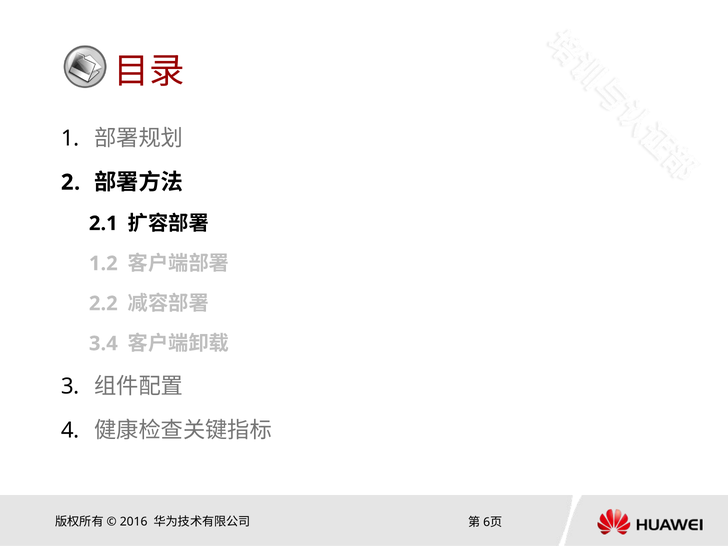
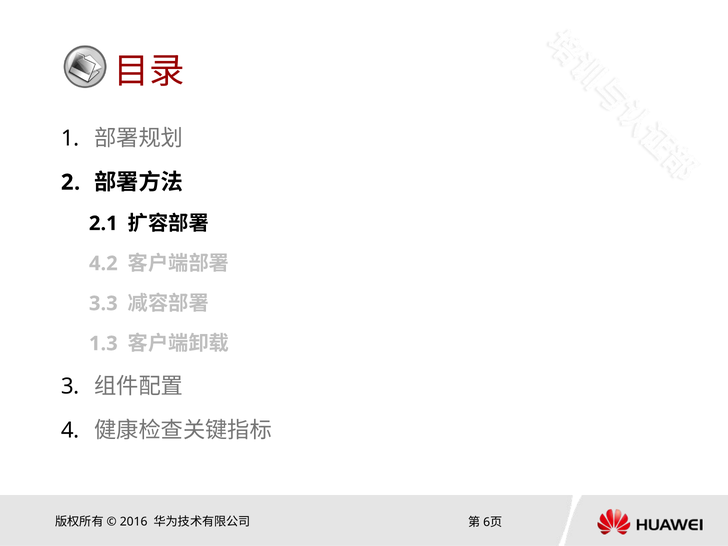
1.2: 1.2 -> 4.2 (103, 263)
2.2: 2.2 -> 3.3 (103, 304)
3.4: 3.4 -> 1.3 (103, 344)
